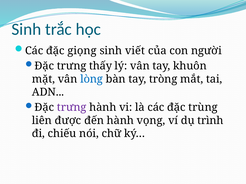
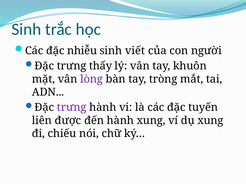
giọng: giọng -> nhiễu (82, 51)
lòng colour: blue -> purple (92, 79)
trùng: trùng -> tuyến (203, 108)
hành vọng: vọng -> xung (151, 121)
dụ trình: trình -> xung (210, 121)
